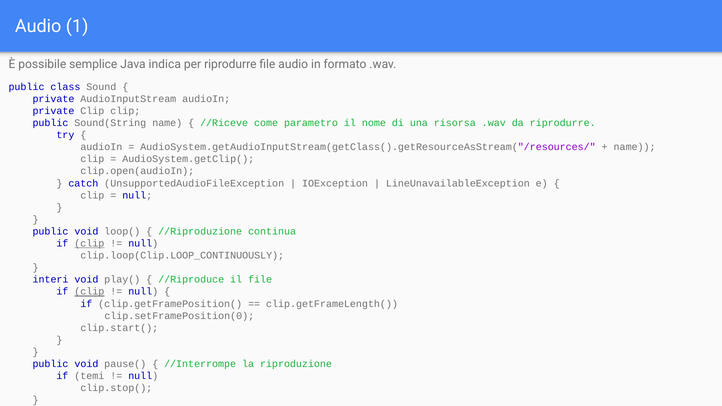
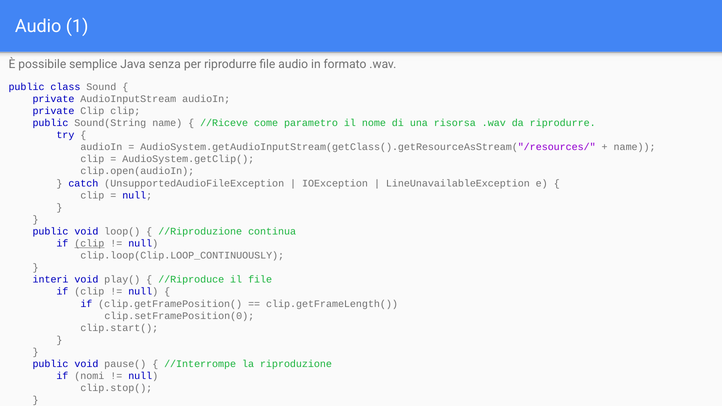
indica: indica -> senza (165, 64)
clip underline: present -> none (89, 292)
temi: temi -> nomi (89, 376)
